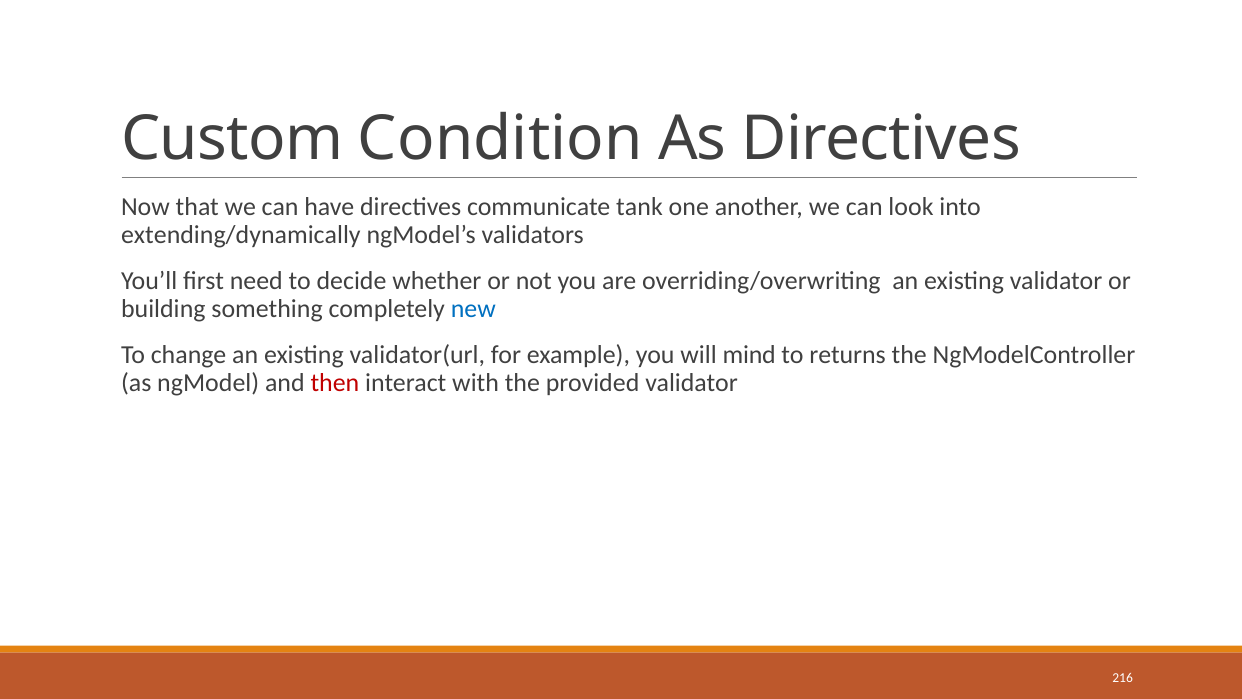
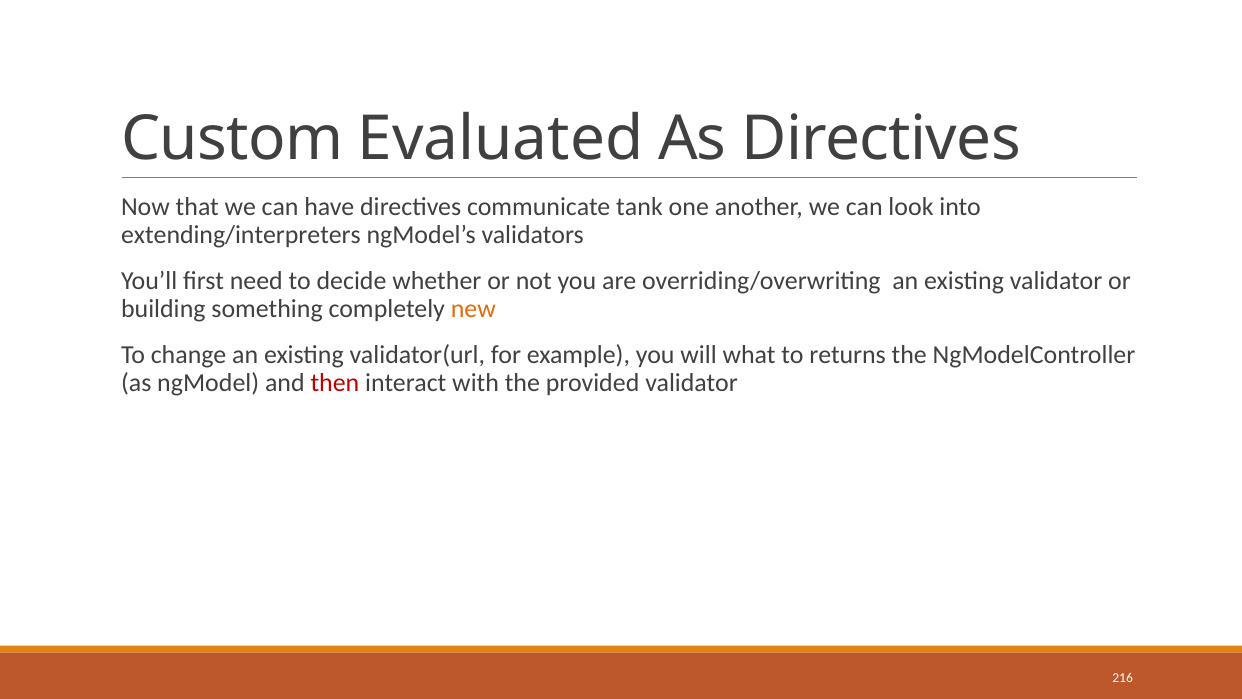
Condition: Condition -> Evaluated (501, 139)
extending/dynamically: extending/dynamically -> extending/interpreters (241, 234)
new colour: blue -> orange (473, 308)
mind: mind -> what (749, 355)
